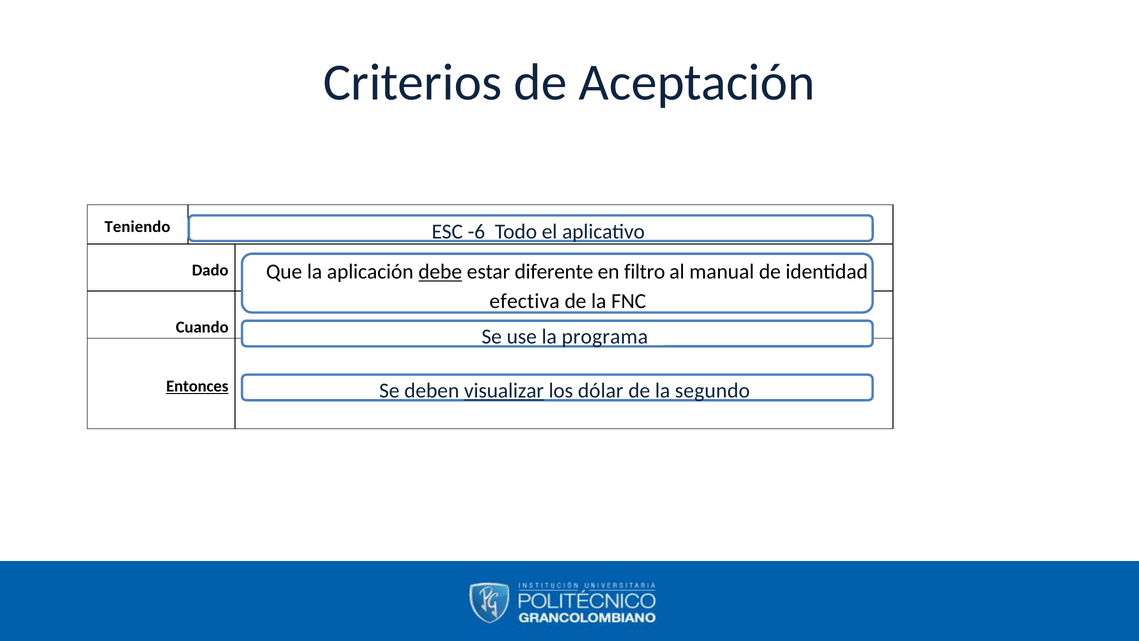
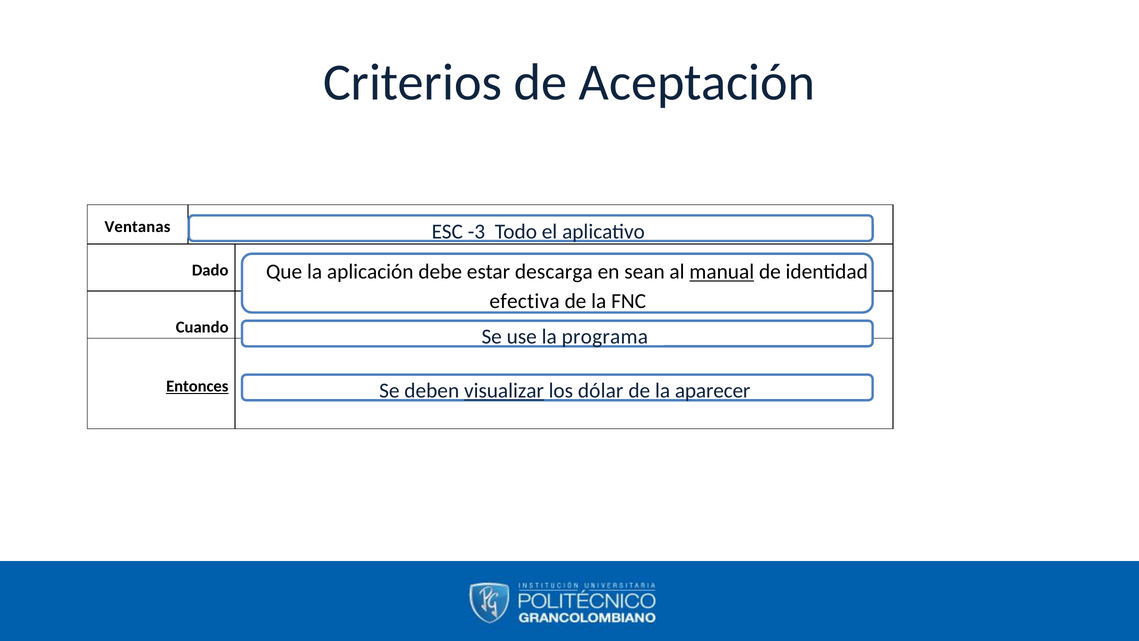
Teniendo: Teniendo -> Ventanas (137, 227)
-6: -6 -> -3 (476, 231)
debe underline: present -> none (440, 272)
diferente: diferente -> descarga (554, 272)
filtro: filtro -> sean (644, 272)
manual underline: none -> present (722, 272)
segundo: segundo -> aparecer (713, 391)
